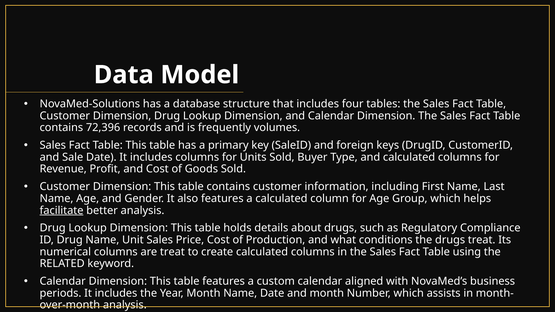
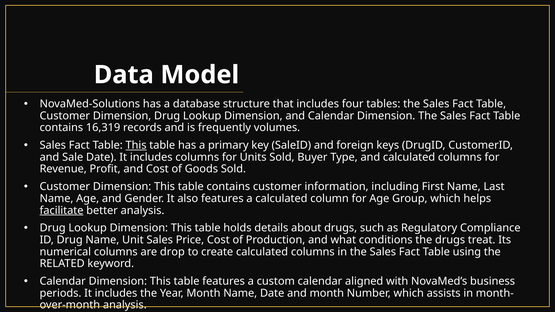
72,396: 72,396 -> 16,319 (103, 128)
This underline: none -> present (136, 145)
are treat: treat -> drop (172, 252)
